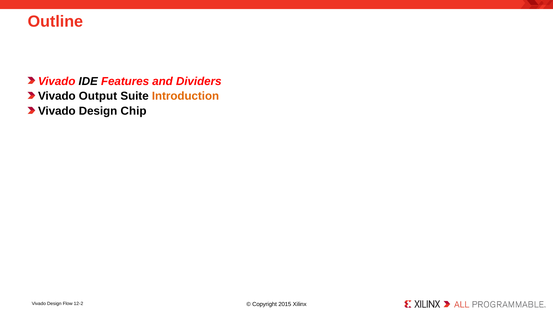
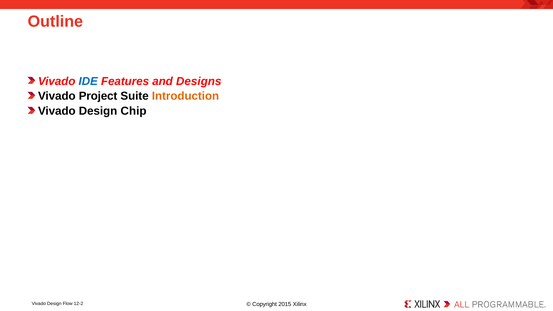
IDE colour: black -> blue (88, 81)
Dividers: Dividers -> Designs (199, 81)
Output: Output -> Project (98, 96)
